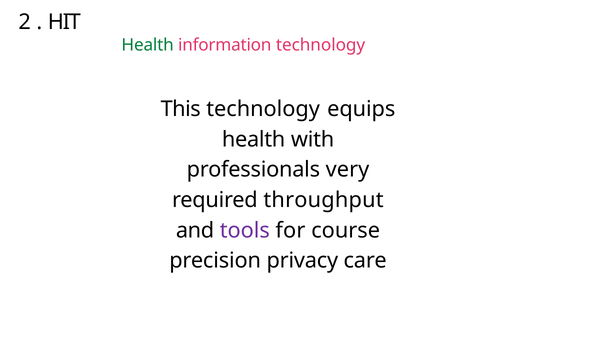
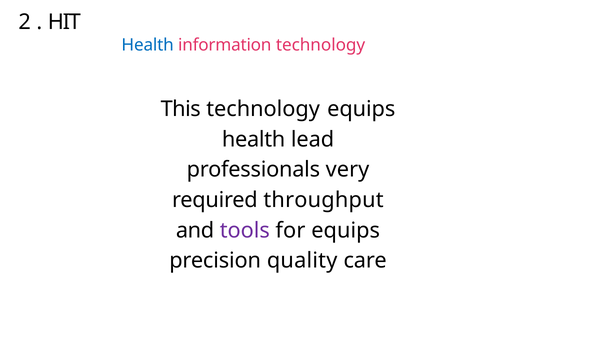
Health colour: green -> blue (148, 45)
with: with -> lead (313, 139)
for course: course -> equips (346, 230)
privacy: privacy -> quality (302, 260)
